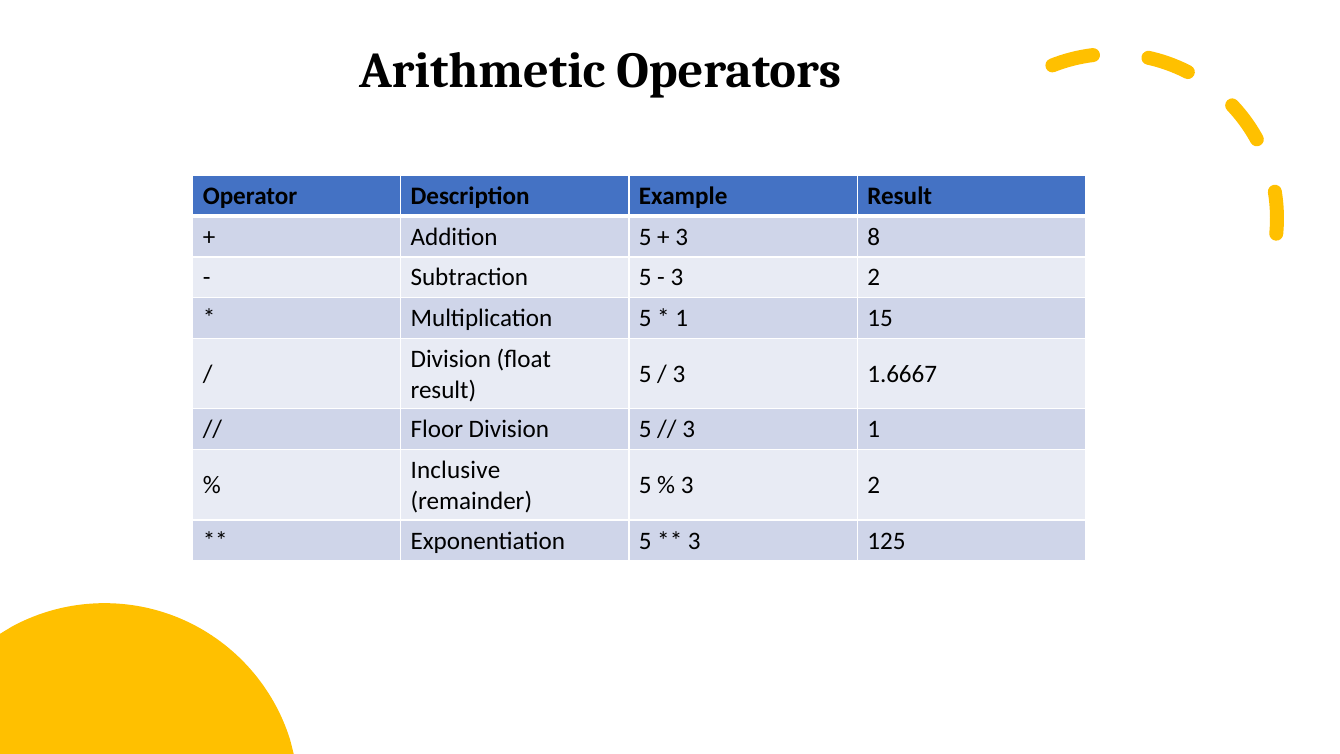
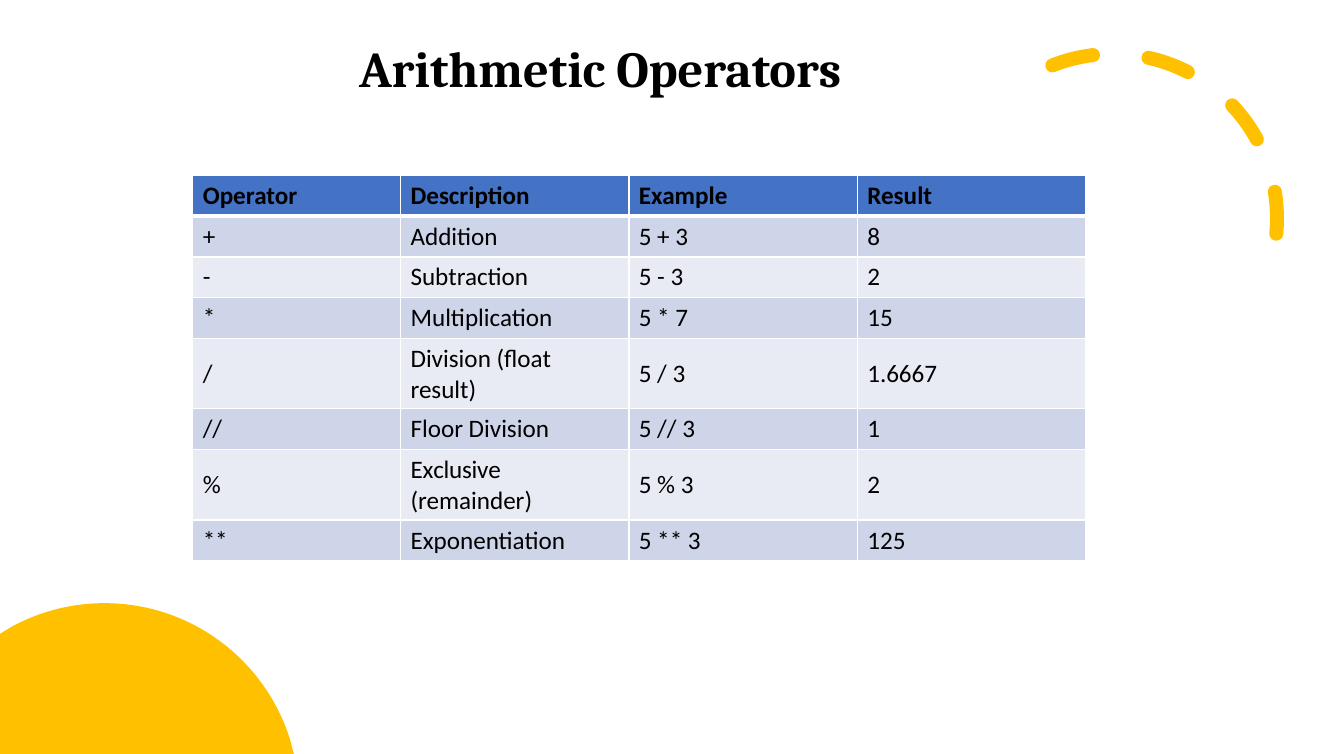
1: 1 -> 7 (682, 318)
Inclusive: Inclusive -> Exclusive (456, 470)
